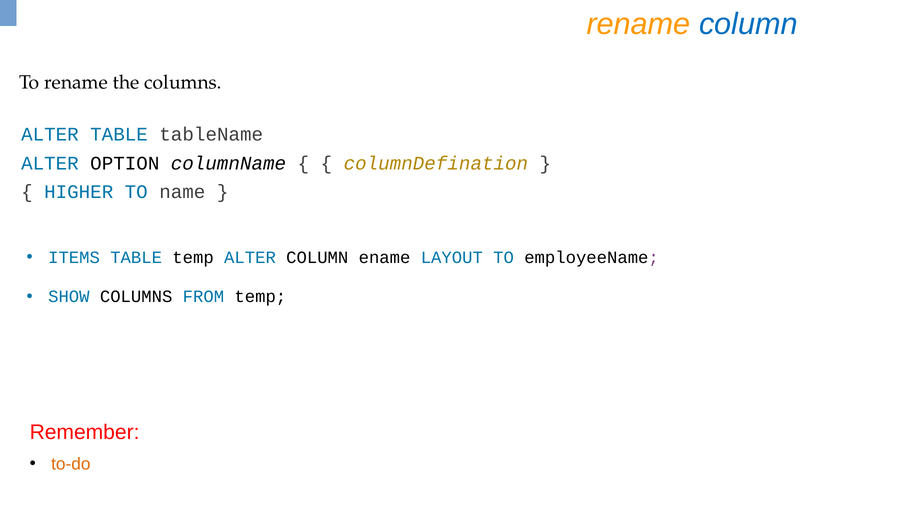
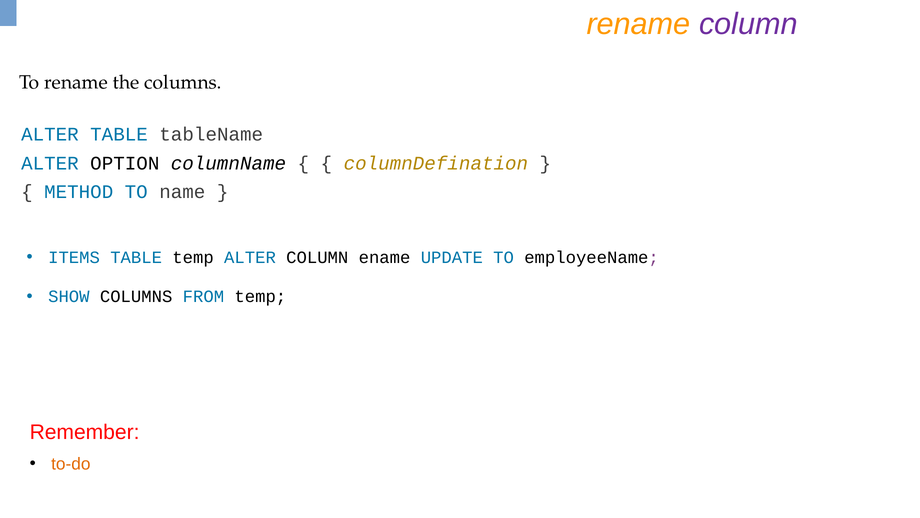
column colour: blue -> purple (749, 24)
HIGHER: HIGHER -> METHOD (79, 192)
LAYOUT: LAYOUT -> UPDATE (452, 257)
